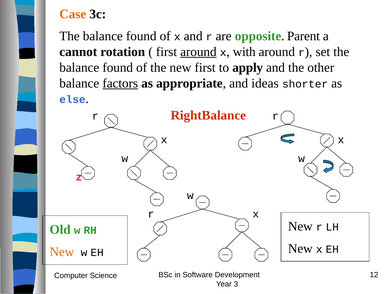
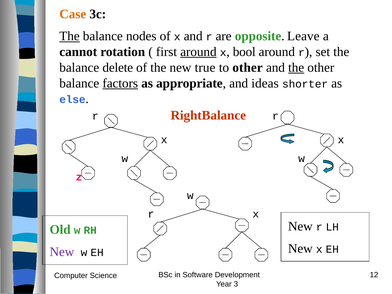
The underline: none -> present (70, 36)
found: found -> nodes (141, 36)
Parent: Parent -> Leave (303, 36)
with: with -> bool (244, 52)
found: found -> delete (118, 68)
new first: first -> true (205, 68)
to apply: apply -> other (248, 68)
the underline: none -> present (296, 68)
New colour: orange -> purple (62, 252)
